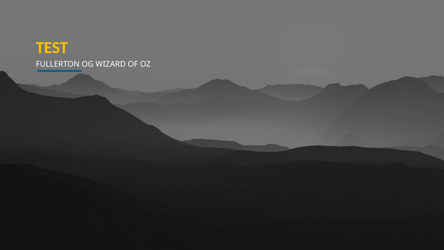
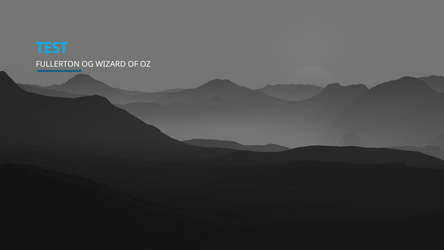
TEST colour: yellow -> light blue (52, 47)
